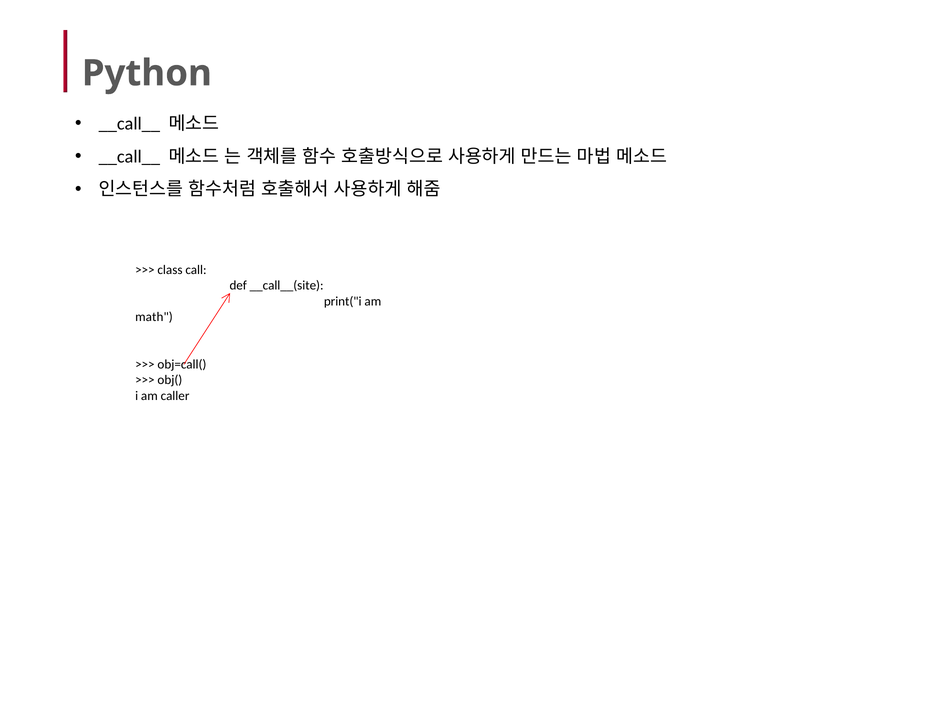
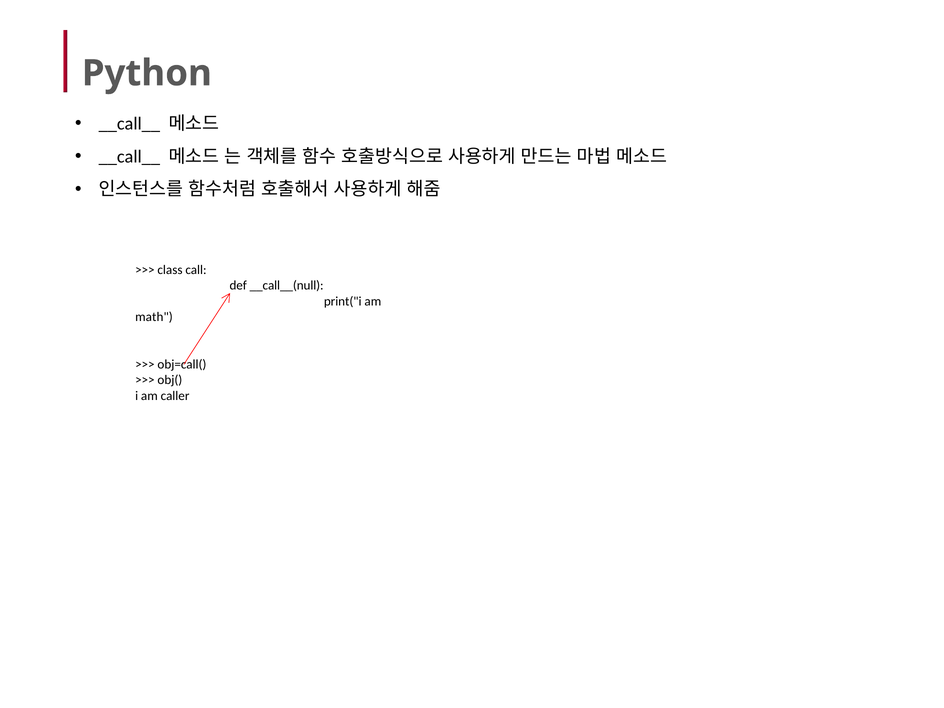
__call__(site: __call__(site -> __call__(null (287, 286)
